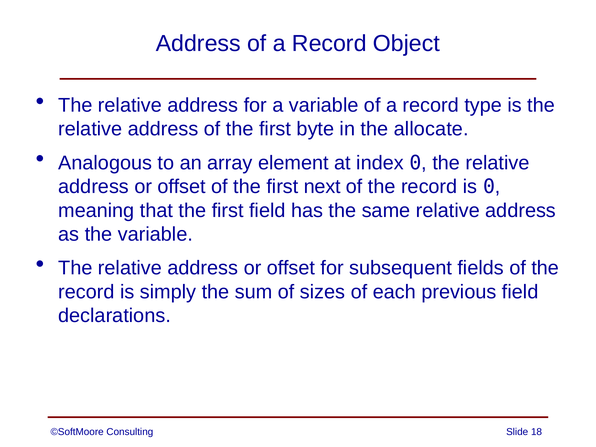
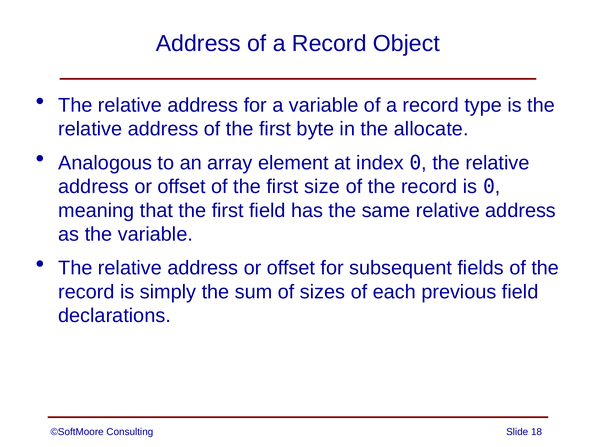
next: next -> size (322, 187)
